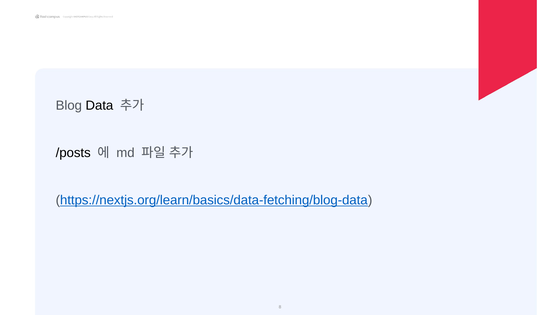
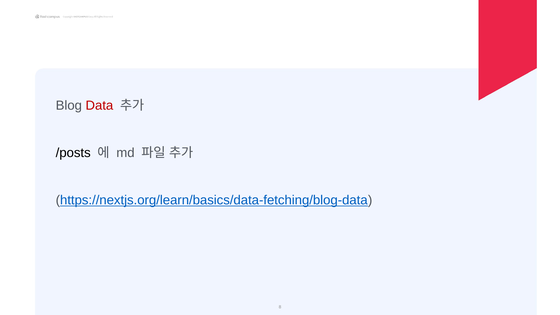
Data colour: black -> red (99, 106)
